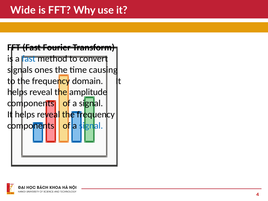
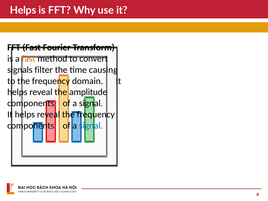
Wide: Wide -> Helps (23, 10)
fast colour: blue -> orange (29, 59)
ones: ones -> filter (44, 70)
